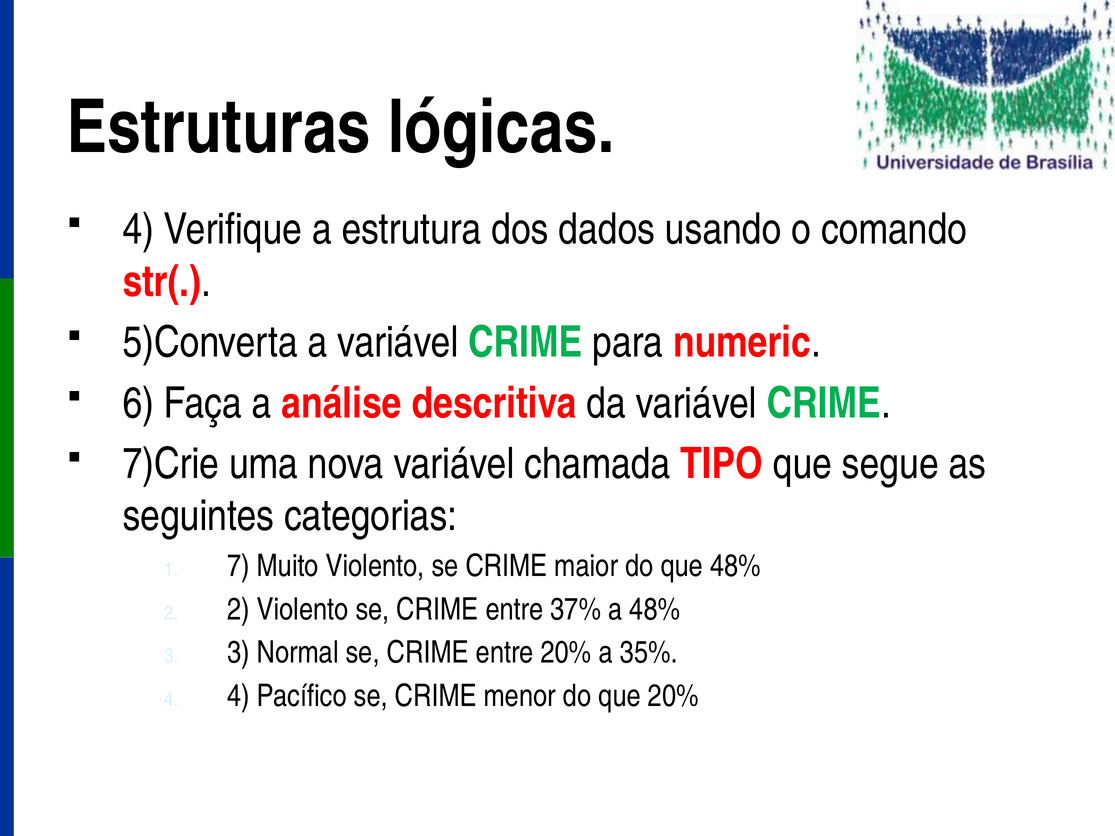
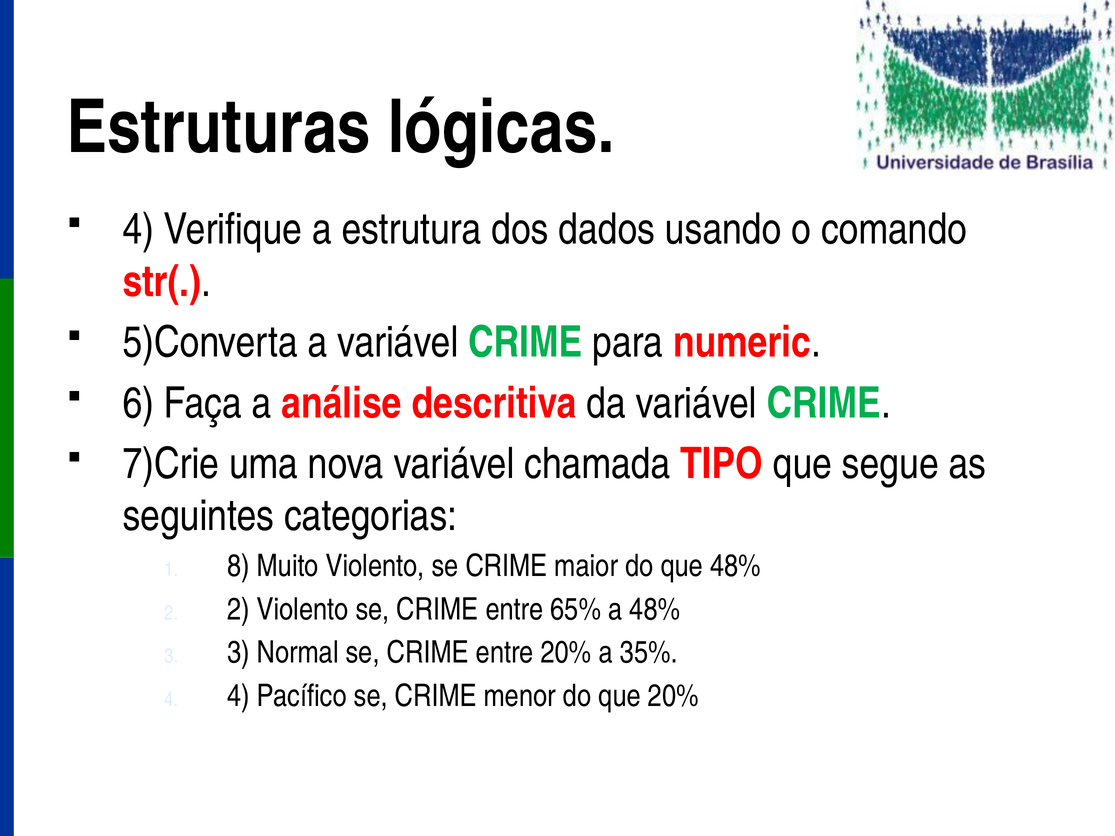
7: 7 -> 8 (238, 566)
37%: 37% -> 65% (576, 609)
